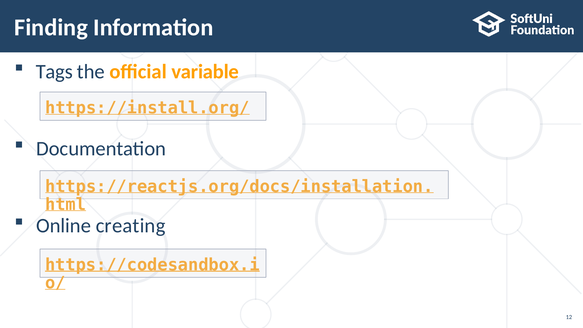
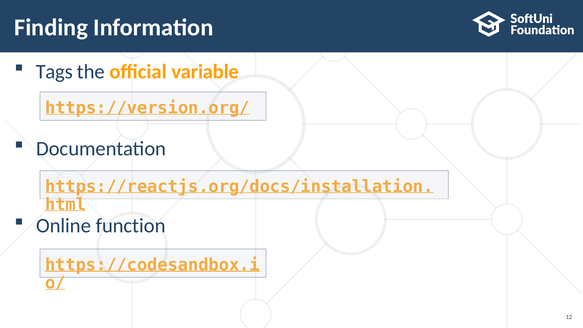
https://install.org/: https://install.org/ -> https://version.org/ (147, 108)
creating: creating -> function (131, 226)
